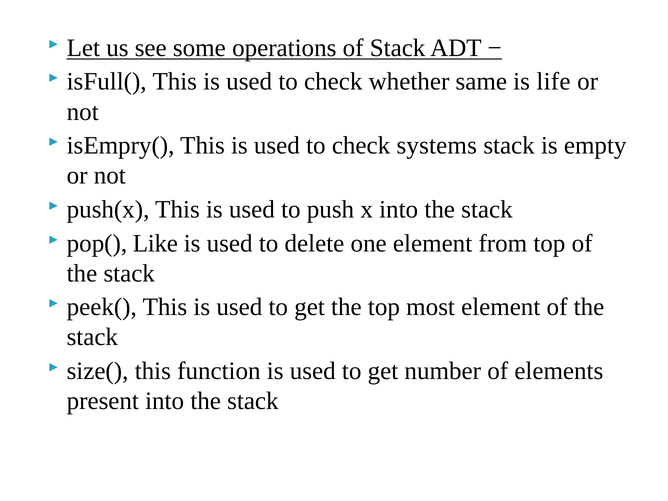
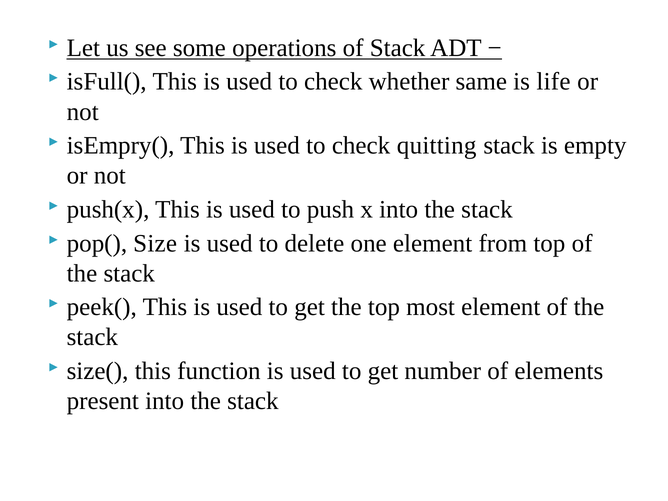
systems: systems -> quitting (437, 146)
Like: Like -> Size (155, 243)
